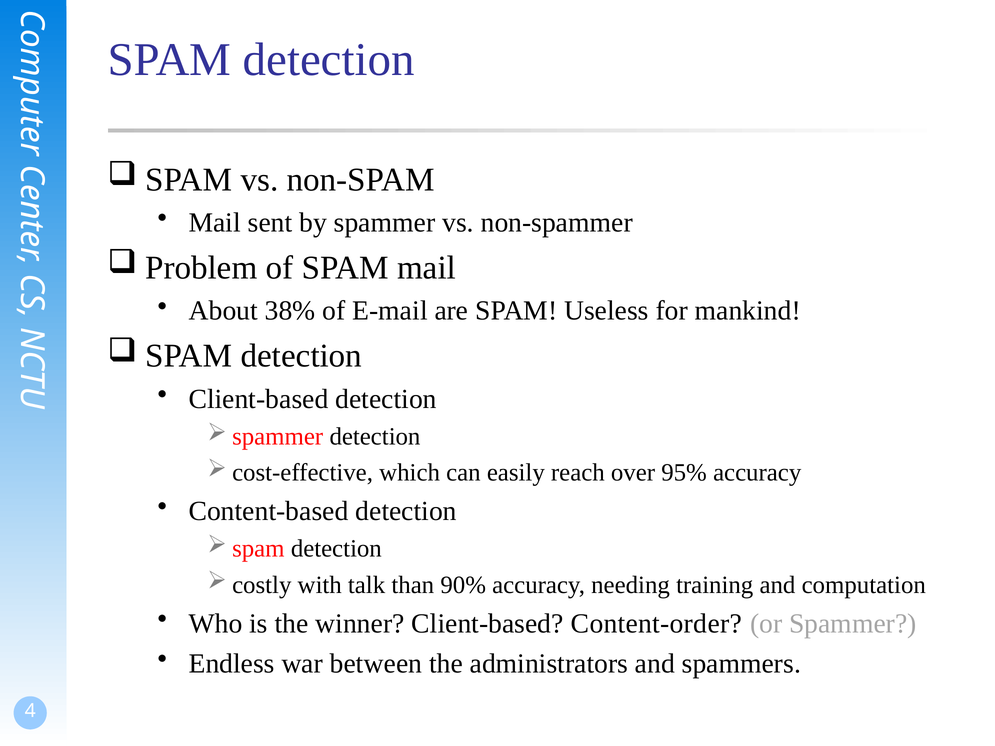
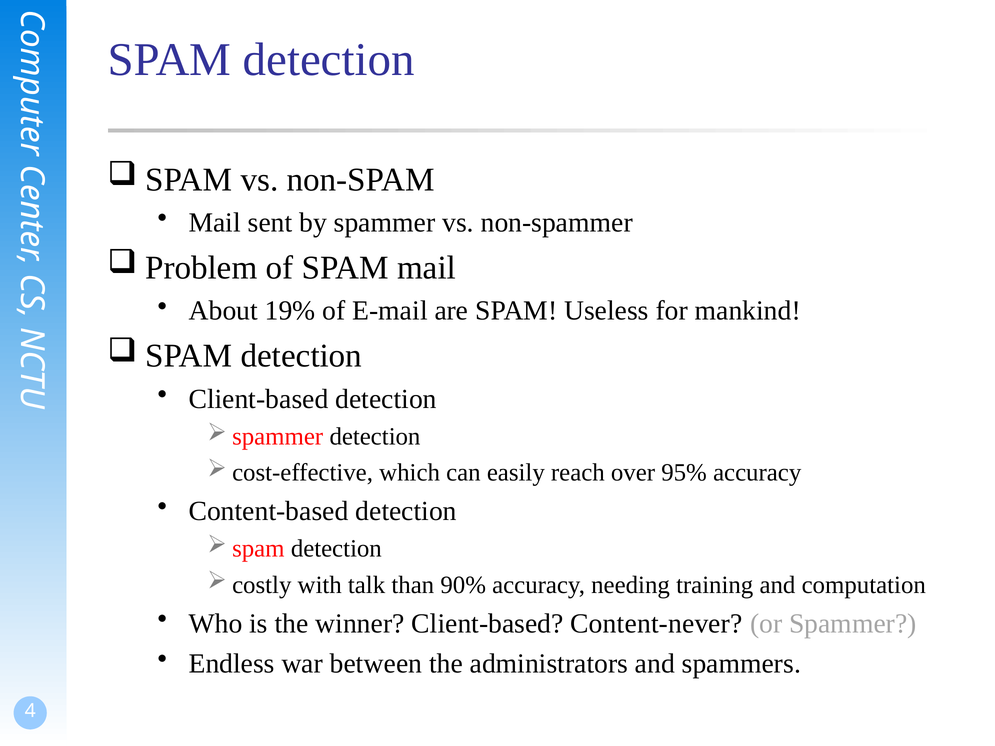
38%: 38% -> 19% (290, 311)
Content-order: Content-order -> Content-never (656, 624)
